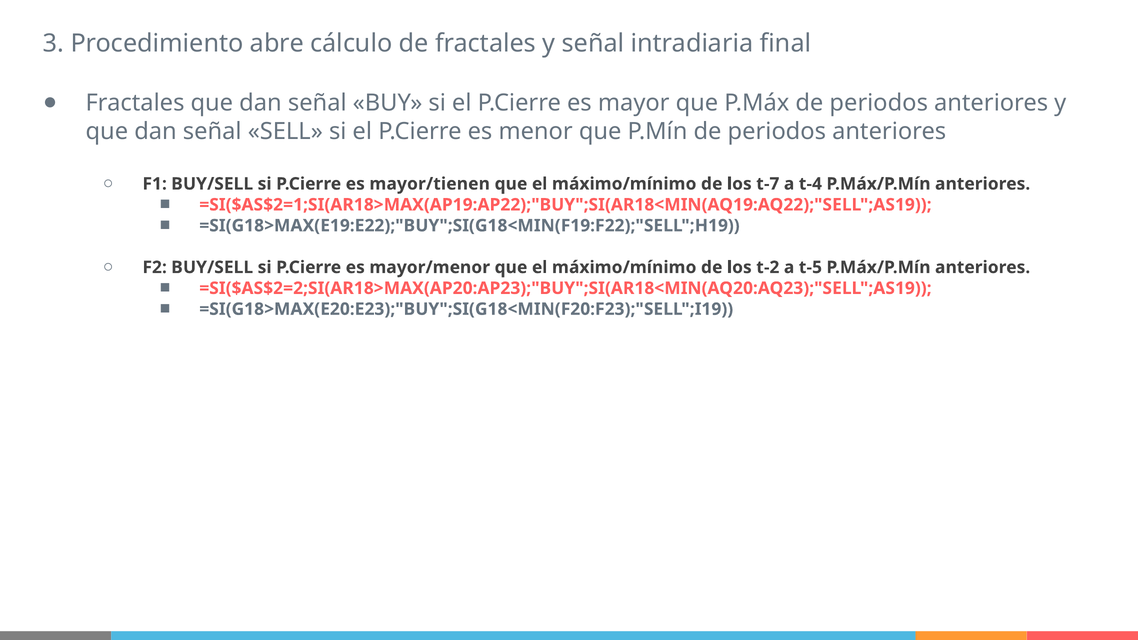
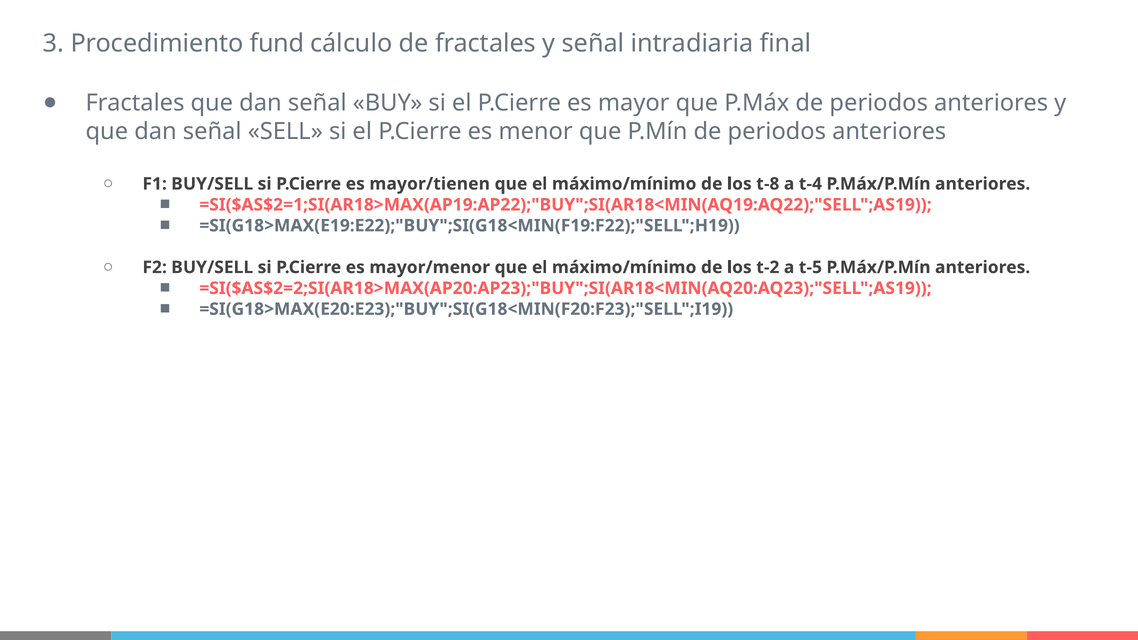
abre: abre -> fund (277, 43)
t-7: t-7 -> t-8 (768, 184)
